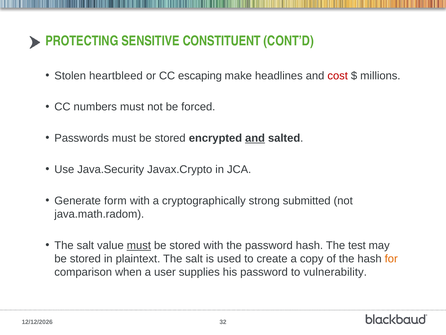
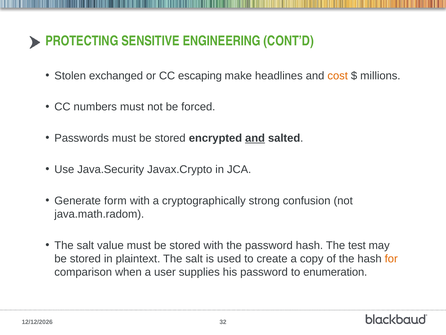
CONSTITUENT: CONSTITUENT -> ENGINEERING (222, 41)
heartbleed: heartbleed -> exchanged (116, 76)
cost colour: red -> orange (338, 76)
submitted: submitted -> confusion (307, 200)
must underline: present -> none (139, 245)
vulnerability: vulnerability -> enumeration (335, 272)
